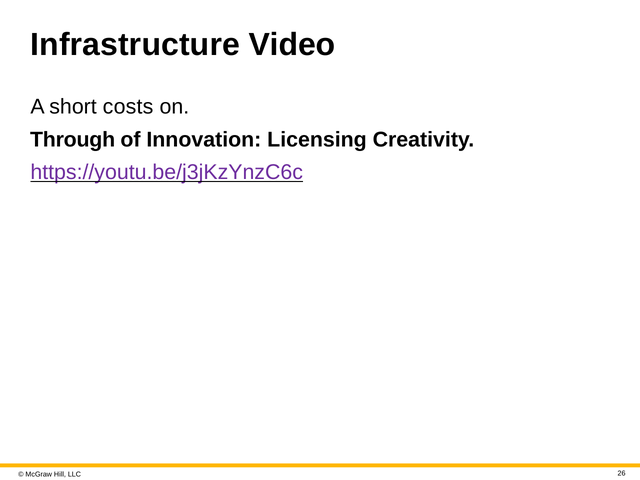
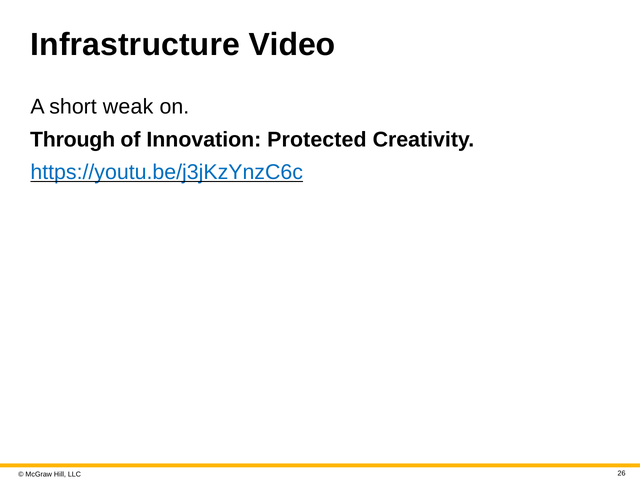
costs: costs -> weak (128, 107)
Licensing: Licensing -> Protected (317, 140)
https://youtu.be/j3jKzYnzC6c colour: purple -> blue (167, 172)
